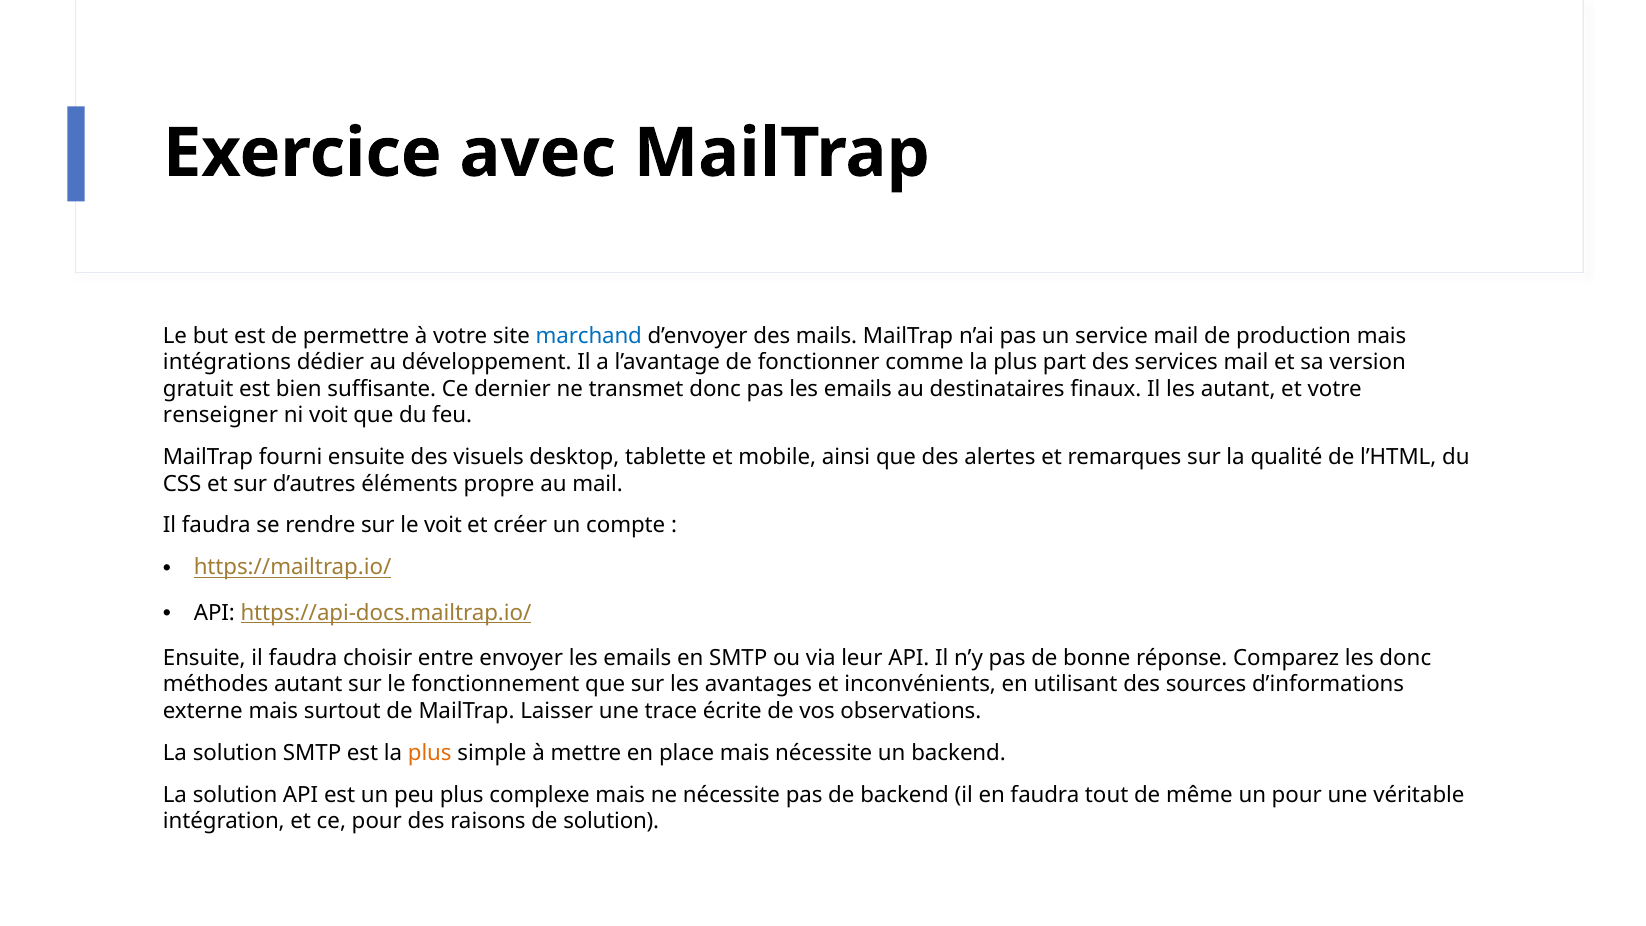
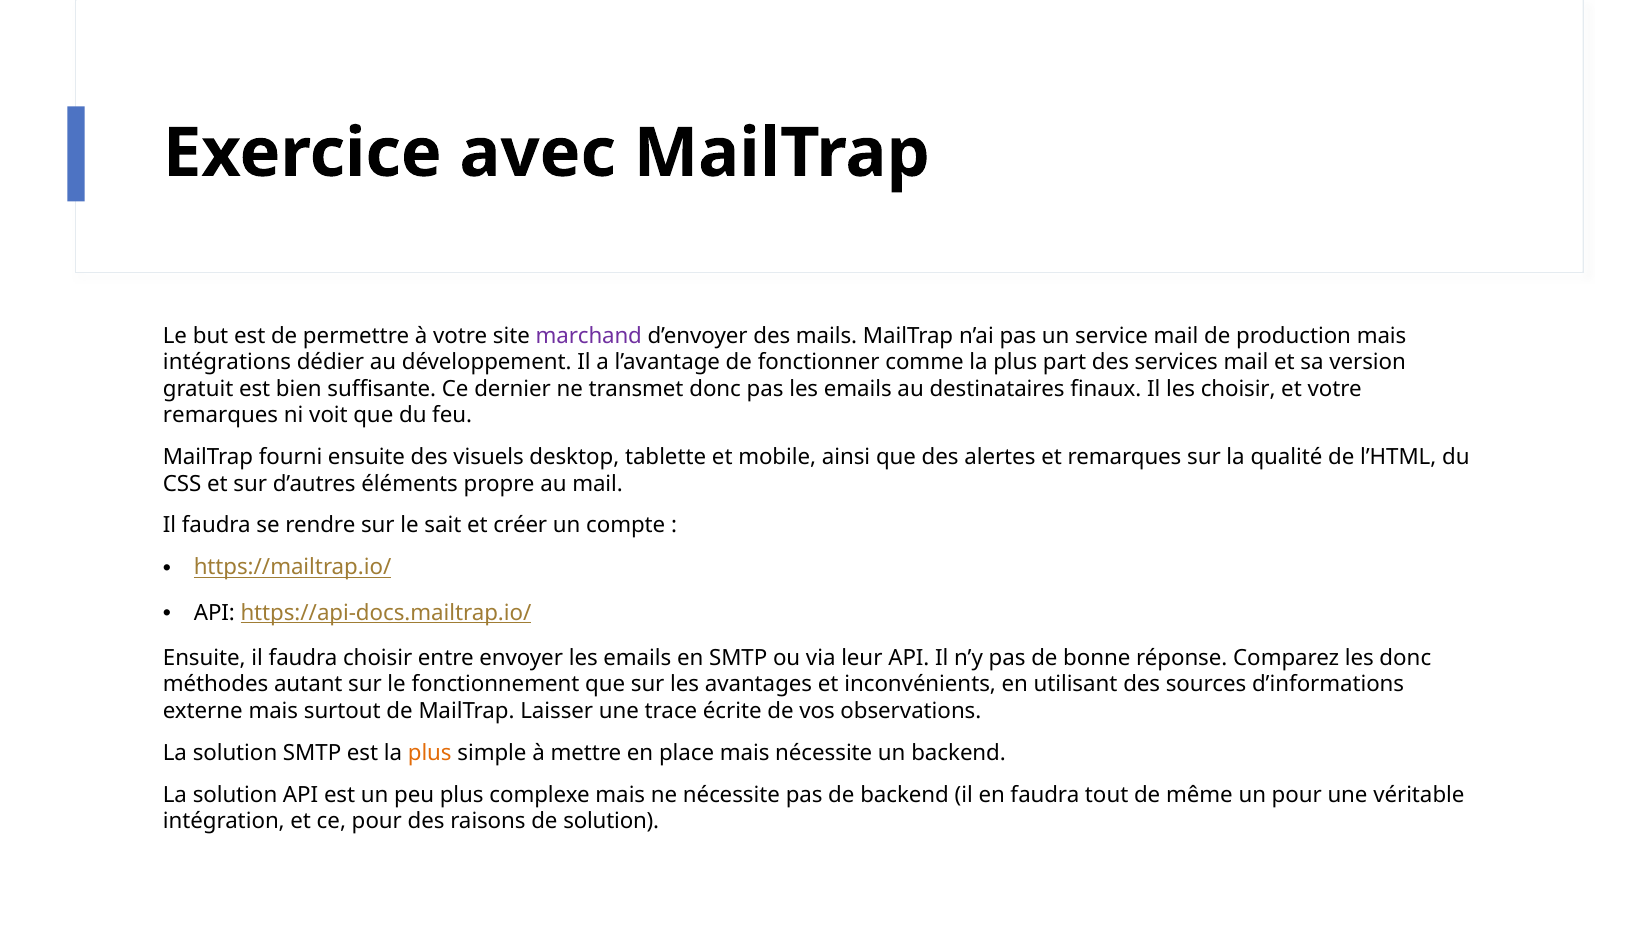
marchand colour: blue -> purple (589, 336)
les autant: autant -> choisir (1238, 389)
renseigner: renseigner -> remarques (221, 415)
le voit: voit -> sait (443, 526)
